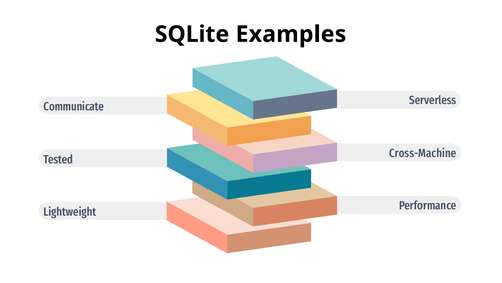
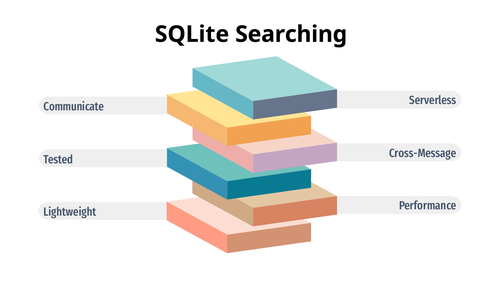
Examples: Examples -> Searching (291, 34)
Cross-Machine: Cross-Machine -> Cross-Message (423, 153)
